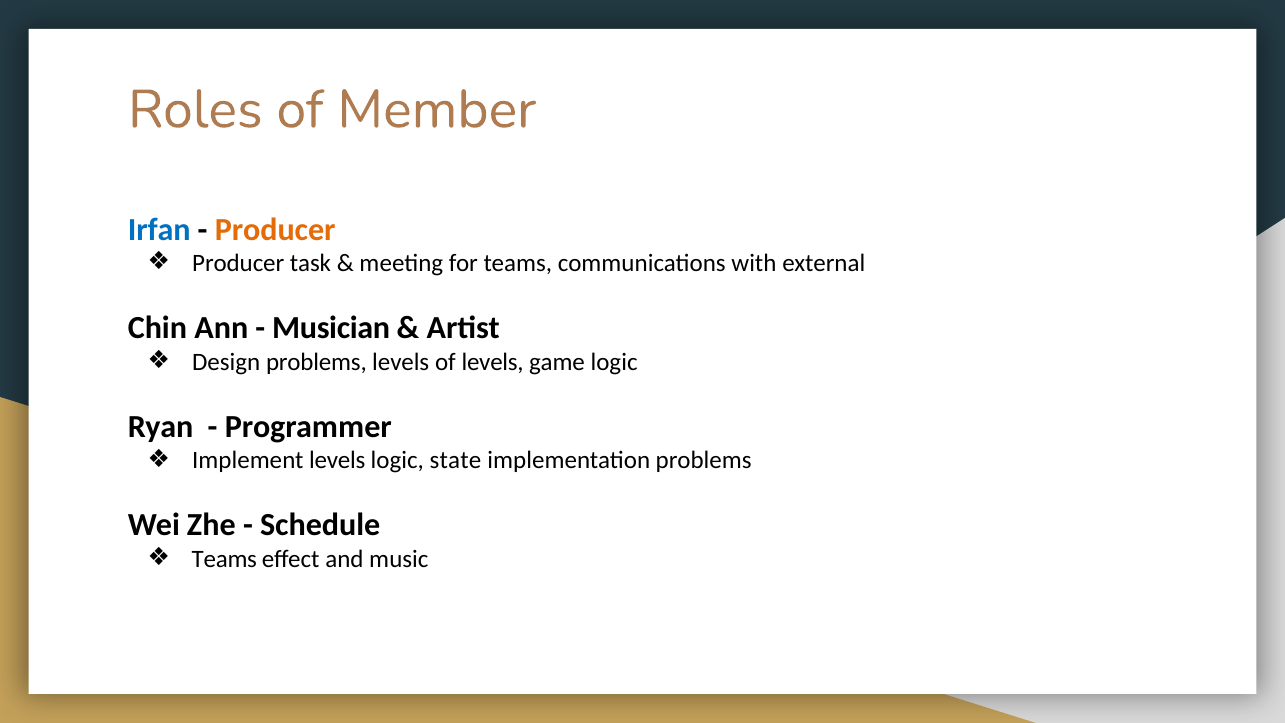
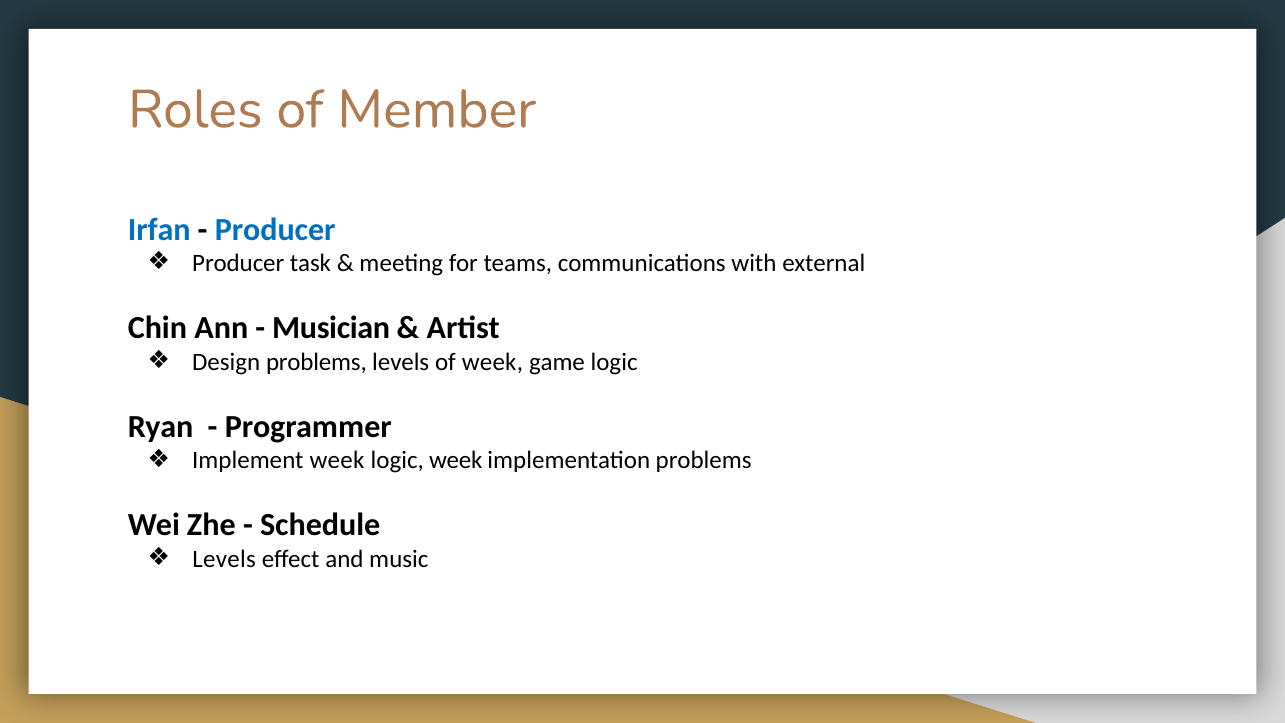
Producer colour: orange -> blue (275, 229)
of levels: levels -> week (492, 362)
Implement levels: levels -> week (337, 460)
logic state: state -> week (456, 460)
Teams: Teams -> Levels (224, 559)
